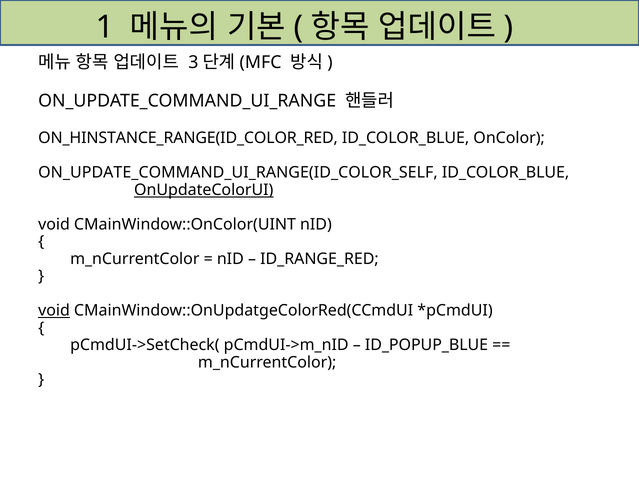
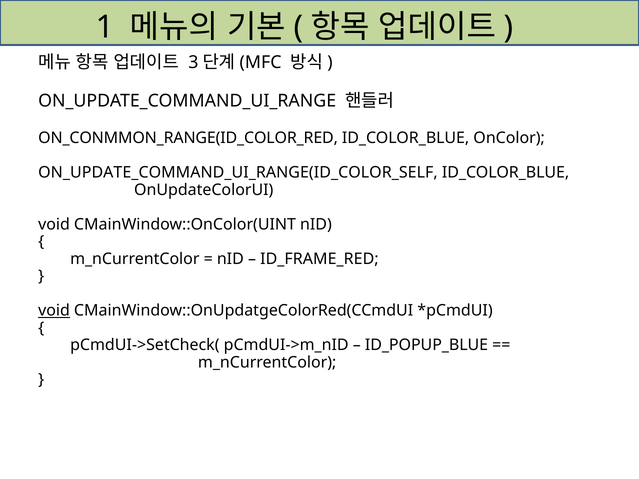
ON_HINSTANCE_RANGE(ID_COLOR_RED: ON_HINSTANCE_RANGE(ID_COLOR_RED -> ON_CONMMON_RANGE(ID_COLOR_RED (188, 138)
OnUpdateColorUI underline: present -> none (204, 190)
ID_RANGE_RED: ID_RANGE_RED -> ID_FRAME_RED (319, 259)
